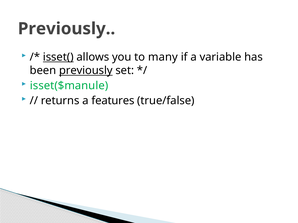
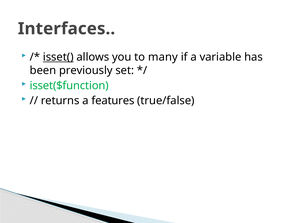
Previously: Previously -> Interfaces (66, 29)
previously underline: present -> none (86, 71)
isset($manule: isset($manule -> isset($function (69, 86)
